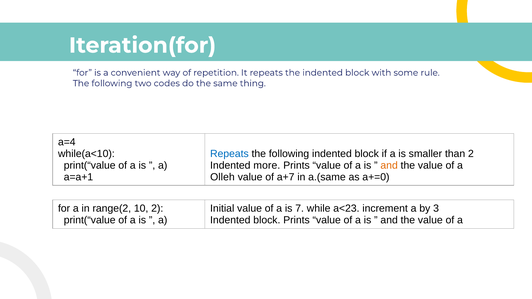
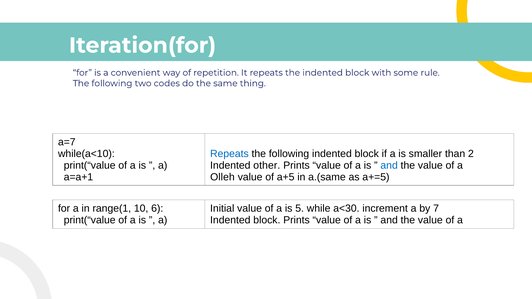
a=4: a=4 -> a=7 (67, 142)
more: more -> other (267, 165)
and colour: orange -> blue (389, 165)
a+7: a+7 -> a+5 (286, 177)
a+=0: a+=0 -> a+=5 (376, 177)
range(2: range(2 -> range(1 (112, 209)
10 2: 2 -> 6 (157, 209)
7: 7 -> 5 (300, 209)
a<23: a<23 -> a<30 (346, 209)
3: 3 -> 7 (436, 209)
